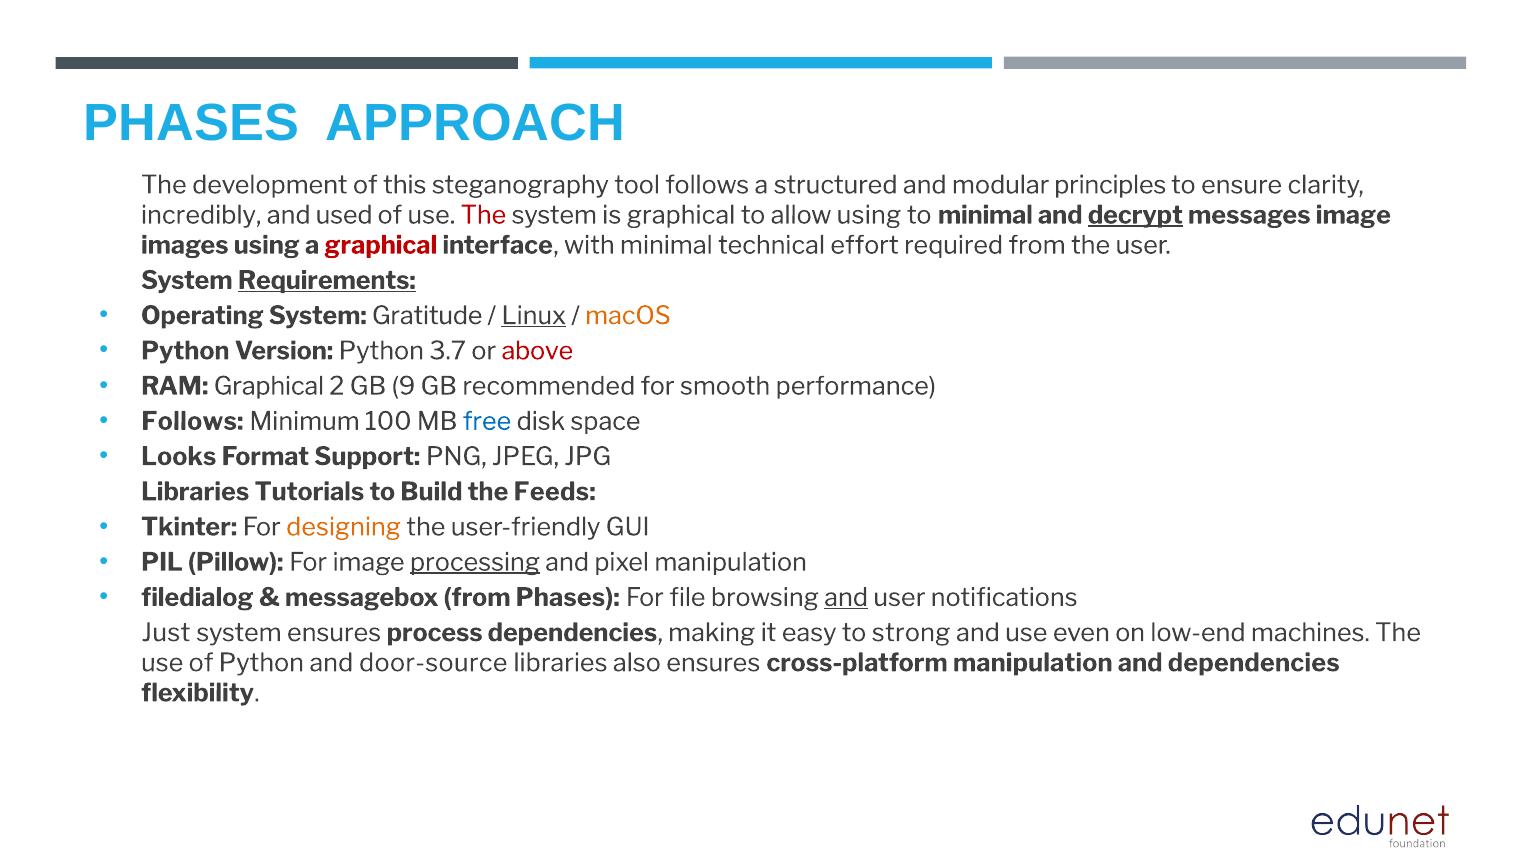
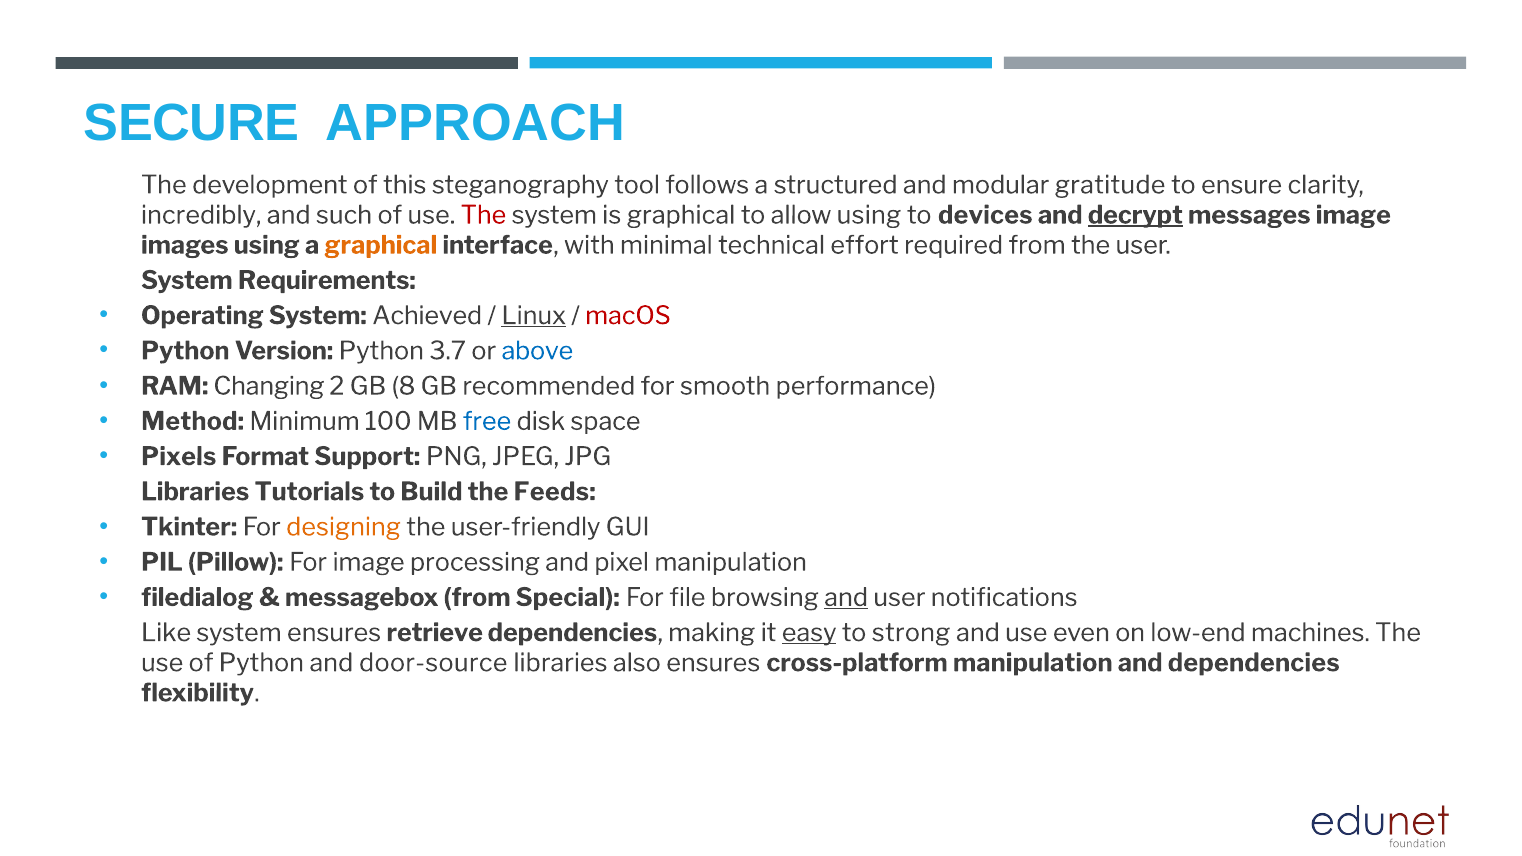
PHASES: PHASES -> SECURE (192, 123)
principles: principles -> gratitude (1110, 185)
used: used -> such (344, 215)
to minimal: minimal -> devices (985, 215)
graphical colour: red -> orange (381, 245)
Requirements underline: present -> none (327, 281)
Gratitude: Gratitude -> Achieved (427, 316)
macOS colour: orange -> red (628, 316)
above colour: red -> blue (537, 351)
RAM Graphical: Graphical -> Changing (269, 386)
9: 9 -> 8 (404, 386)
Follows: Follows -> Method (193, 421)
Looks: Looks -> Pixels (179, 457)
processing underline: present -> none (475, 562)
from Phases: Phases -> Special (568, 598)
Just: Just -> Like (166, 633)
process: process -> retrieve (435, 633)
easy underline: none -> present (809, 633)
